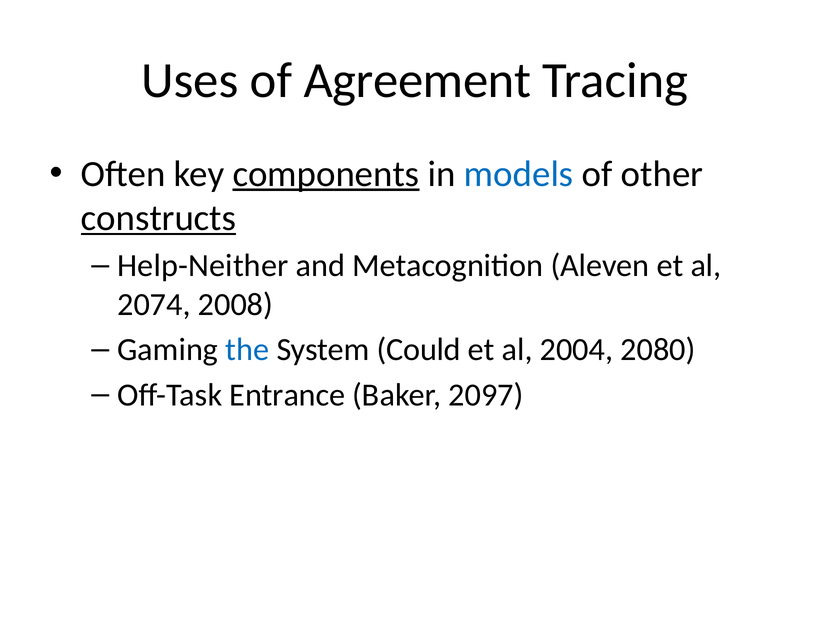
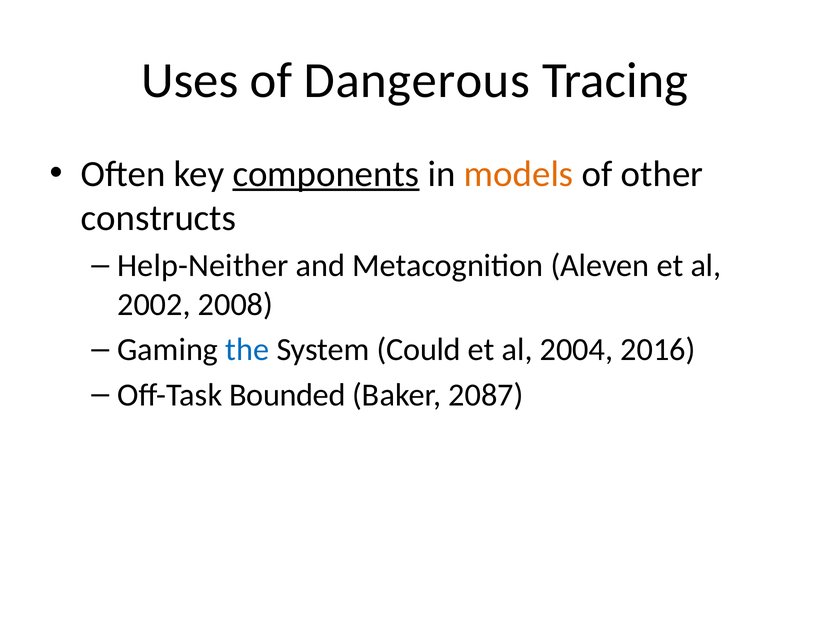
Agreement: Agreement -> Dangerous (417, 80)
models colour: blue -> orange (519, 174)
constructs underline: present -> none (159, 218)
2074: 2074 -> 2002 (154, 305)
2080: 2080 -> 2016 (658, 350)
Entrance: Entrance -> Bounded (287, 395)
2097: 2097 -> 2087 (486, 395)
